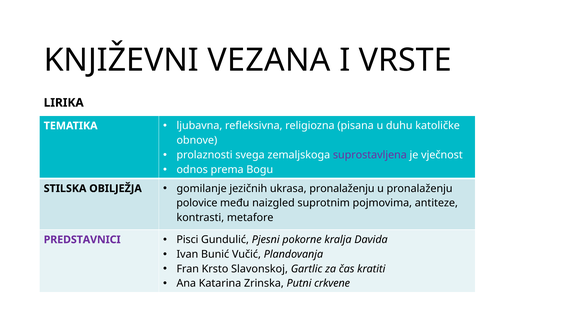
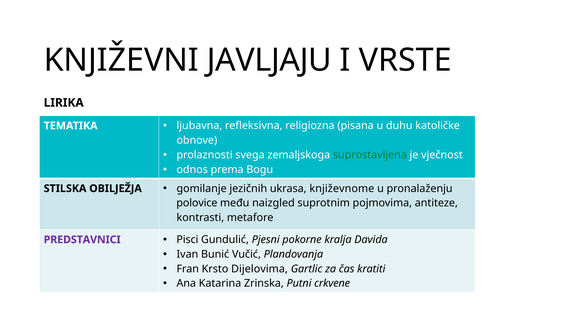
VEZANA: VEZANA -> JAVLJAJU (269, 60)
suprostavljena colour: purple -> green (370, 155)
ukrasa pronalaženju: pronalaženju -> književnome (342, 189)
Slavonskoj: Slavonskoj -> Dijelovima (259, 269)
